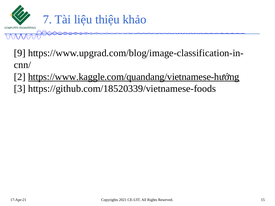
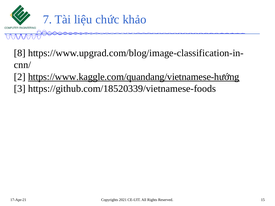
thiệu: thiệu -> chức (107, 20)
9: 9 -> 8 (20, 53)
